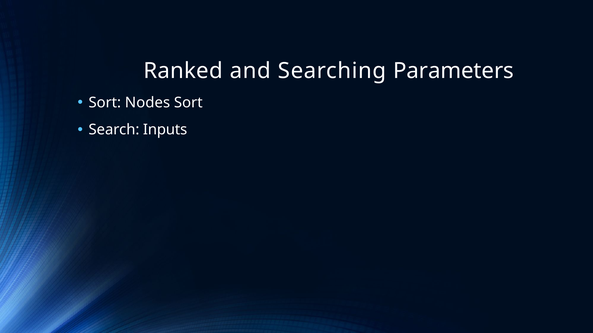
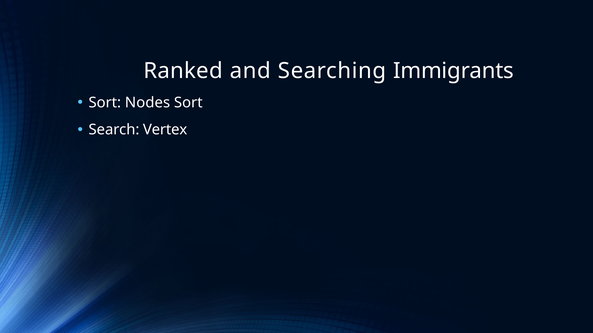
Parameters: Parameters -> Immigrants (454, 71)
Inputs: Inputs -> Vertex (165, 130)
